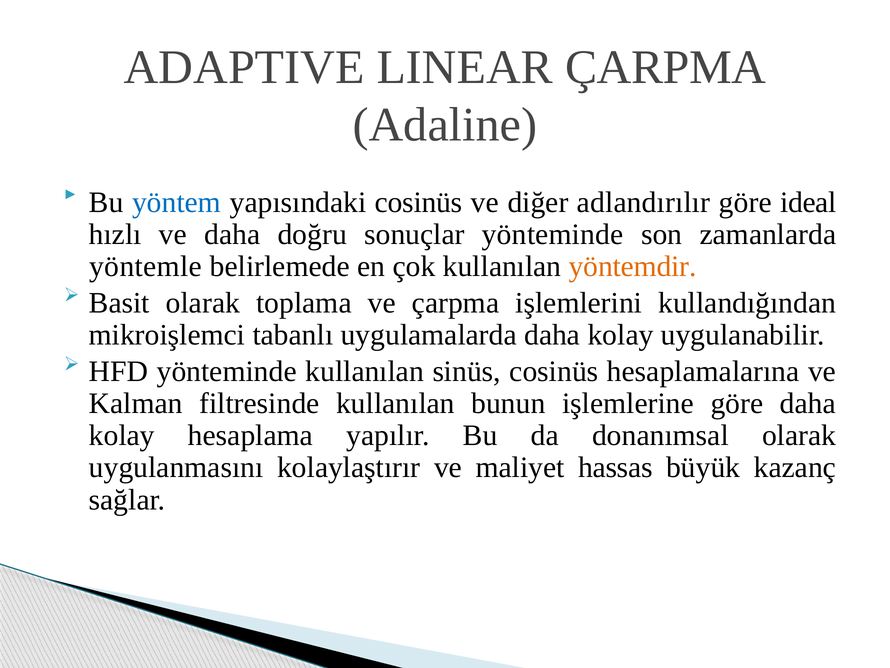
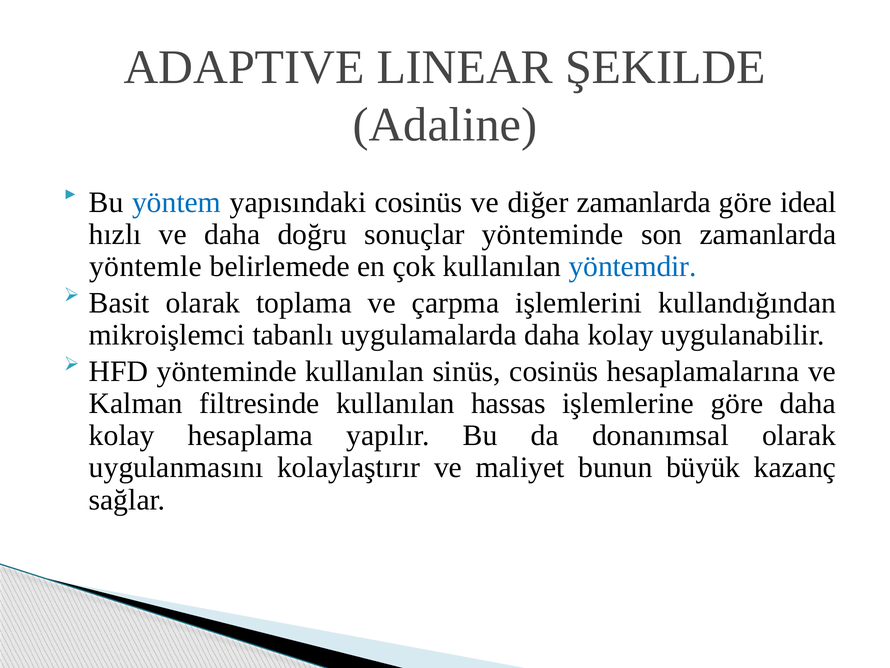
LINEAR ÇARPMA: ÇARPMA -> ŞEKILDE (665, 67)
diğer adlandırılır: adlandırılır -> zamanlarda (644, 202)
yöntemdir colour: orange -> blue (633, 266)
bunun: bunun -> hassas (509, 403)
hassas: hassas -> bunun (615, 467)
